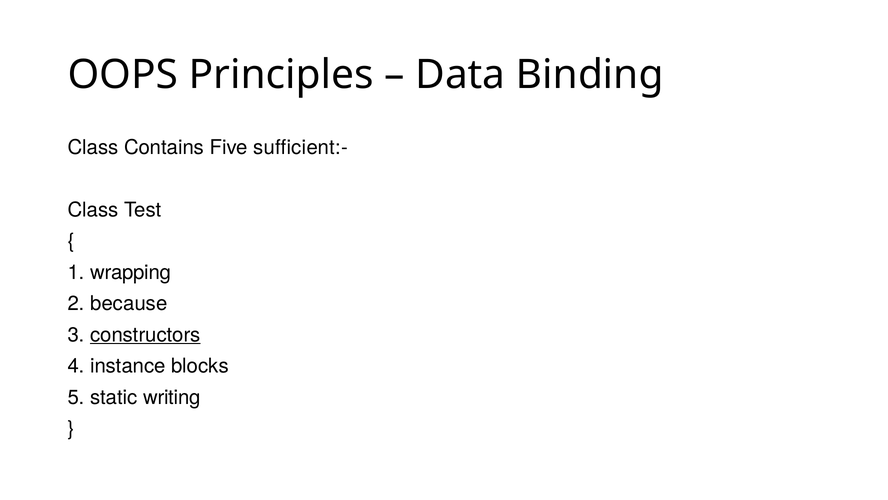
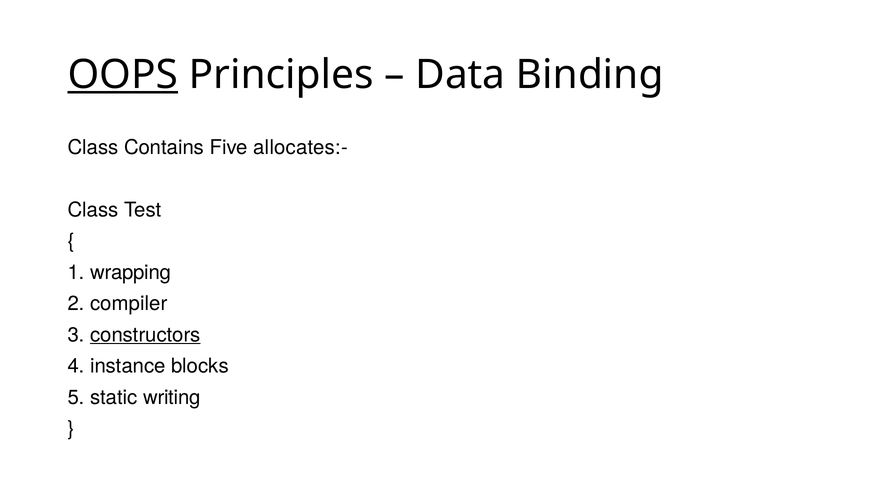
OOPS underline: none -> present (123, 75)
sufficient:-: sufficient:- -> allocates:- (301, 147)
because: because -> compiler (129, 303)
